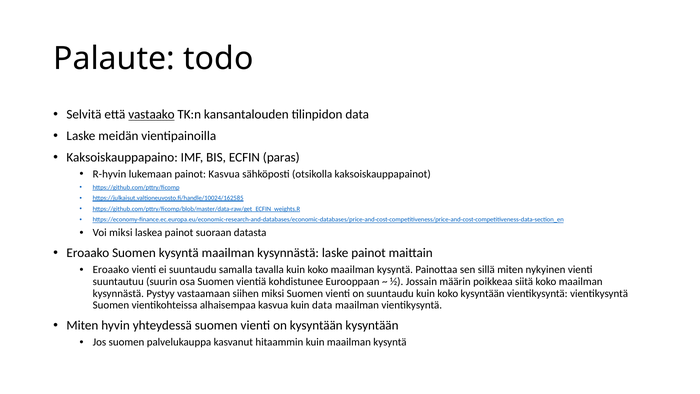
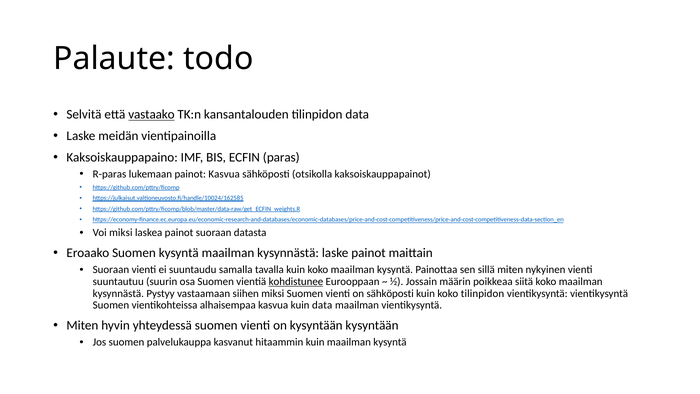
R-hyvin: R-hyvin -> R-paras (110, 174)
Eroaako: Eroaako -> Suoraan (111, 270)
kohdistunee underline: none -> present (296, 281)
on suuntaudu: suuntaudu -> sähköposti (390, 293)
koko kysyntään: kysyntään -> tilinpidon (483, 293)
